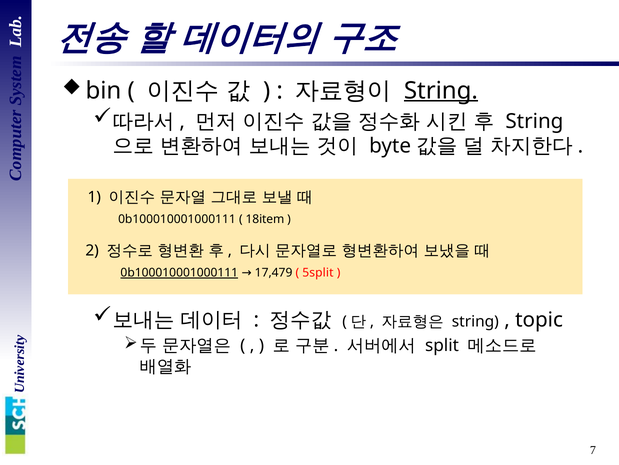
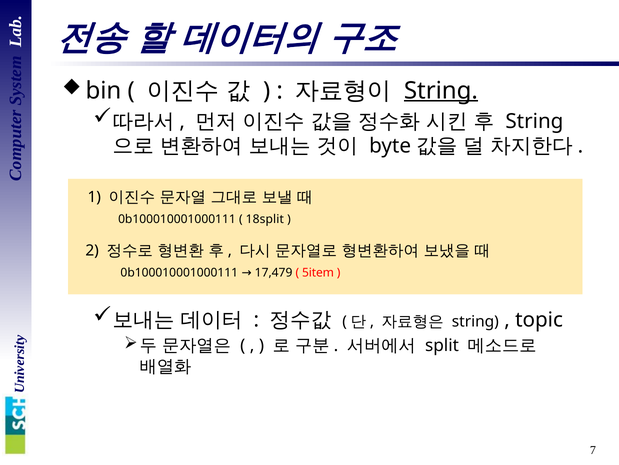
18item: 18item -> 18split (265, 219)
5split: 5split -> 5item (318, 272)
0b100010001000111 underline: present -> none (179, 272)
